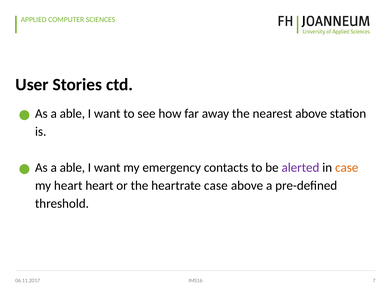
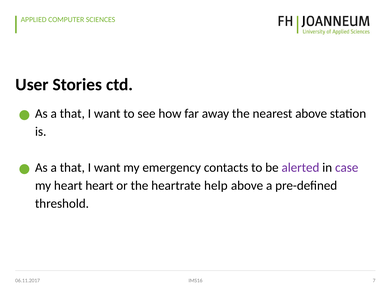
able: able -> that (72, 113)
able: able -> that (72, 167)
case colour: orange -> purple (347, 167)
heartrate case: case -> help (216, 185)
